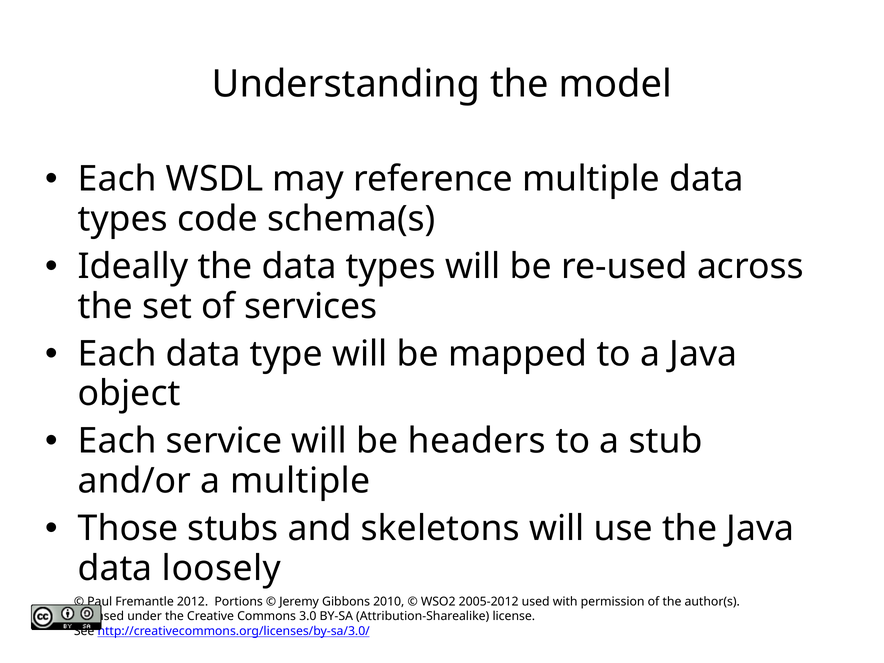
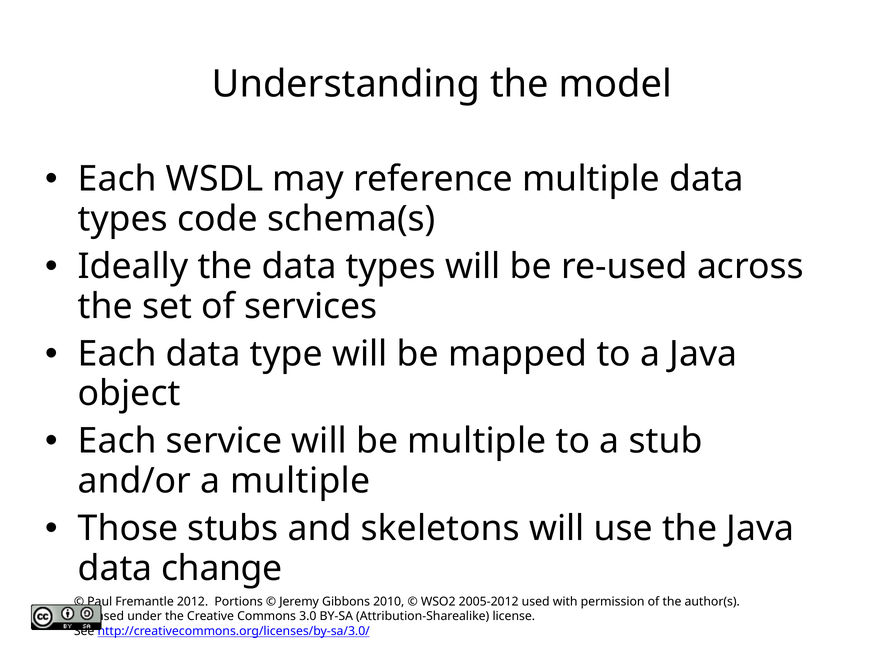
be headers: headers -> multiple (477, 441)
loosely: loosely -> change (222, 568)
